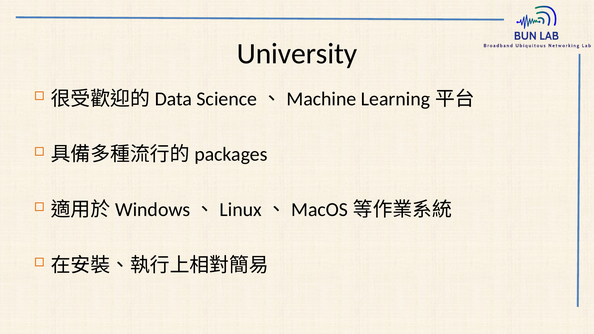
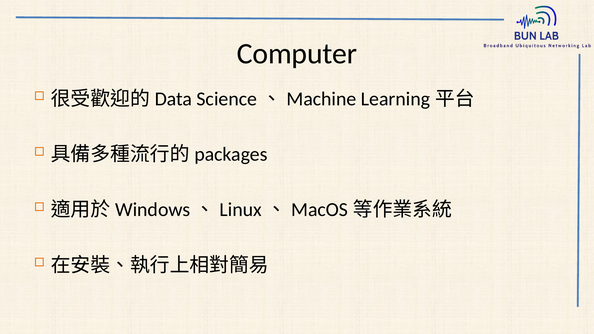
University: University -> Computer (297, 54)
